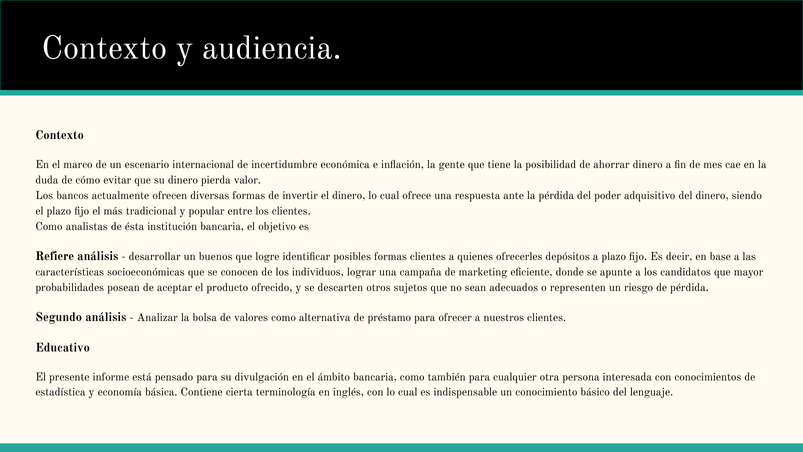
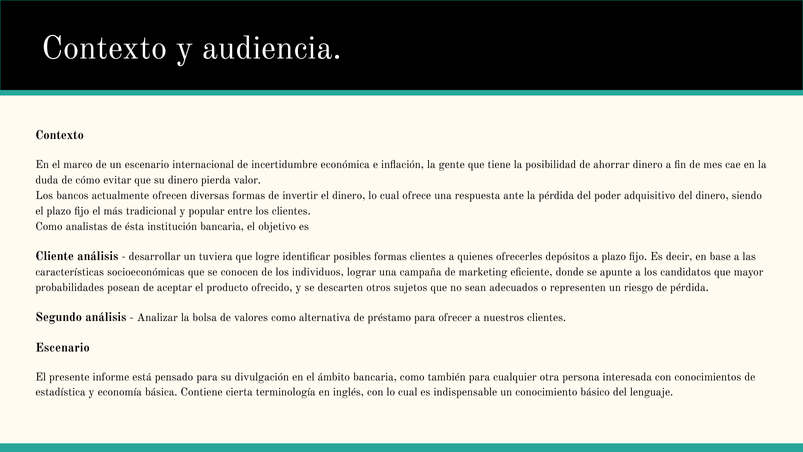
Refiere: Refiere -> Cliente (55, 256)
buenos: buenos -> tuviera (216, 256)
Educativo: Educativo -> Escenario (63, 347)
